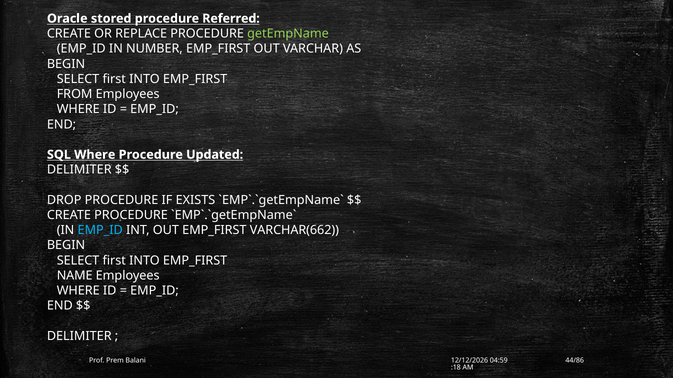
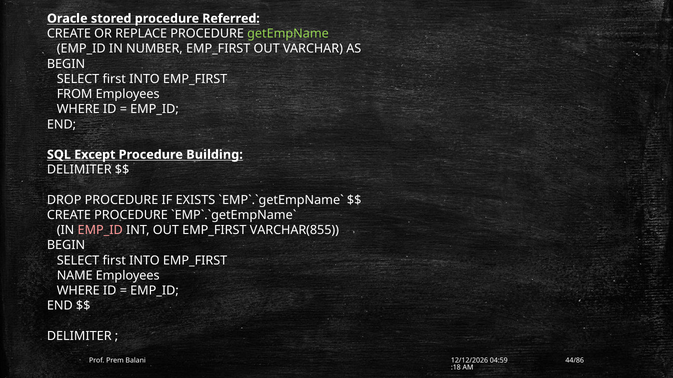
SQL Where: Where -> Except (95, 155)
Updated: Updated -> Building (215, 155)
EMP_ID colour: light blue -> pink (100, 231)
VARCHAR(662: VARCHAR(662 -> VARCHAR(855 (294, 231)
